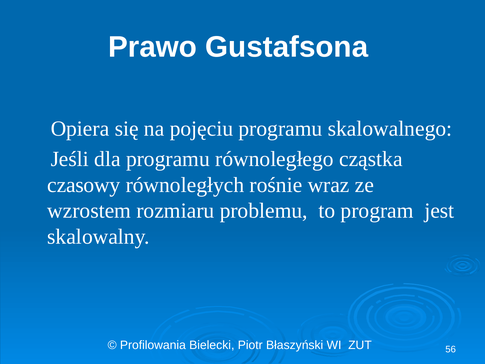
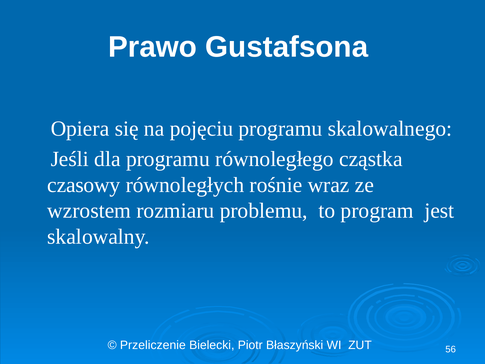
Profilowania: Profilowania -> Przeliczenie (153, 345)
